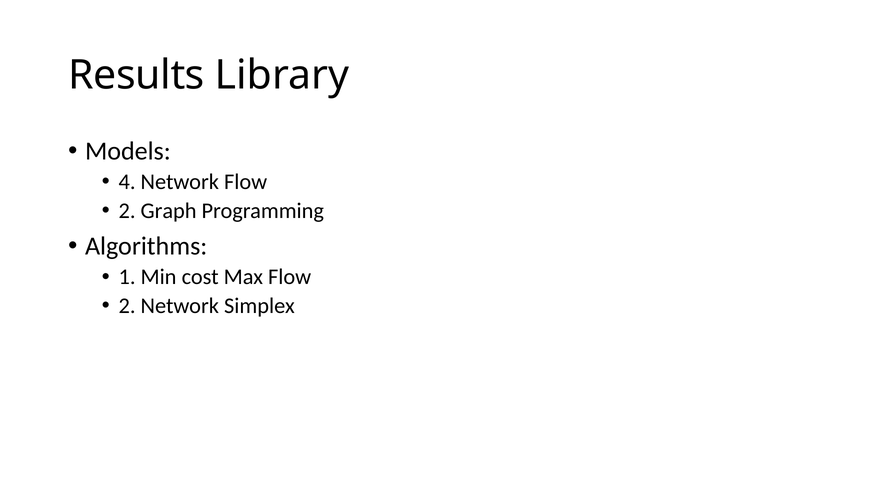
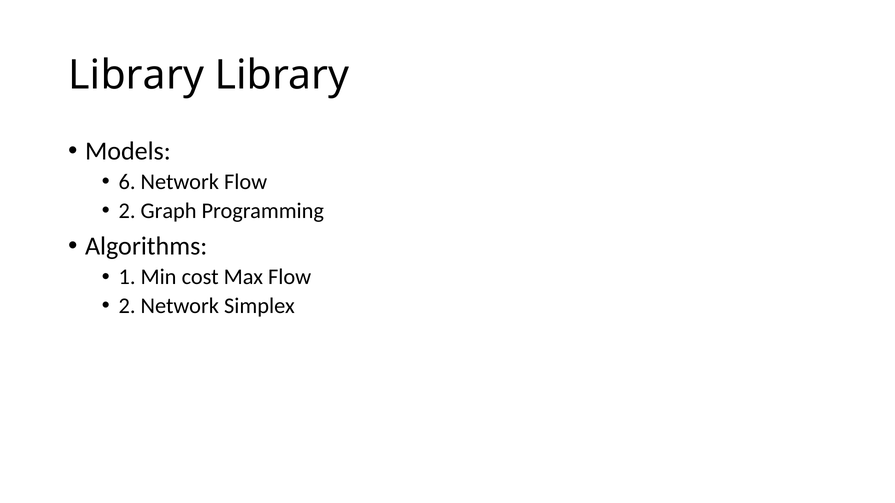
Results: Results -> Library (136, 75)
4: 4 -> 6 (127, 182)
